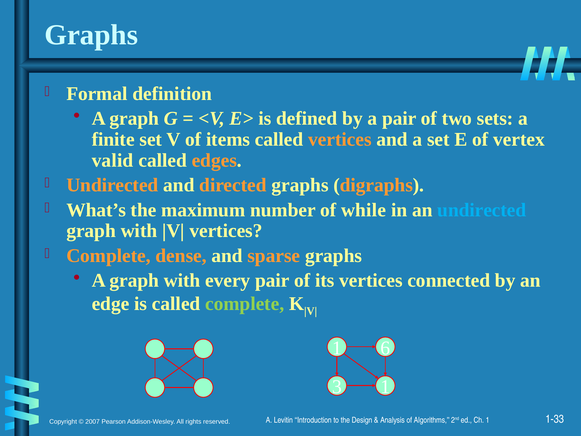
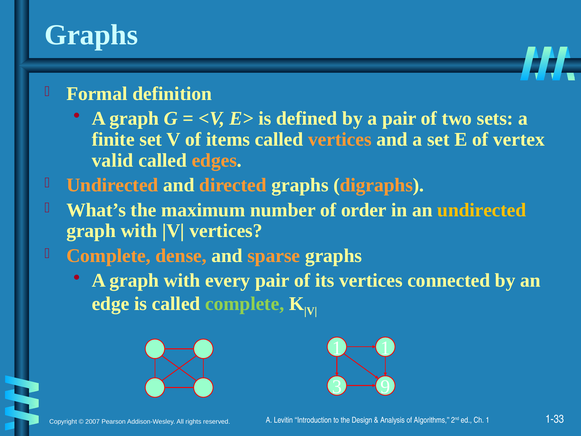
while: while -> order (364, 210)
undirected colour: light blue -> yellow (482, 210)
1 6: 6 -> 1 (385, 348)
3 1: 1 -> 9 (385, 387)
